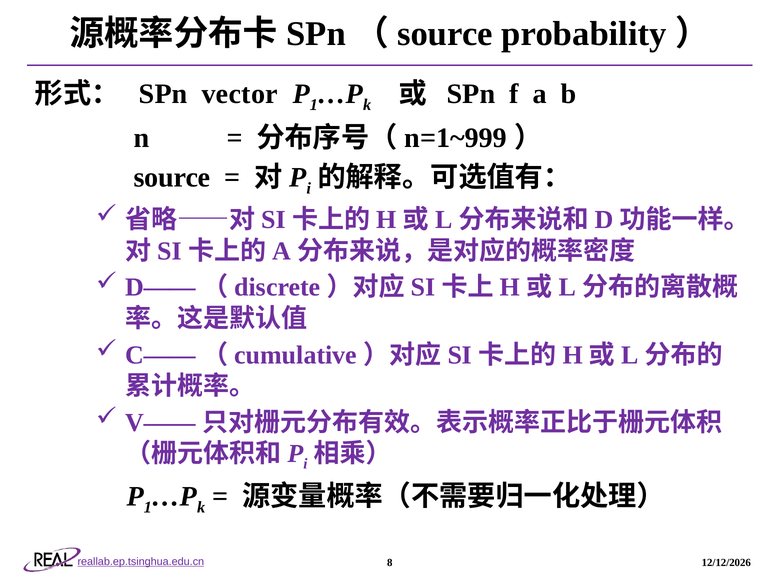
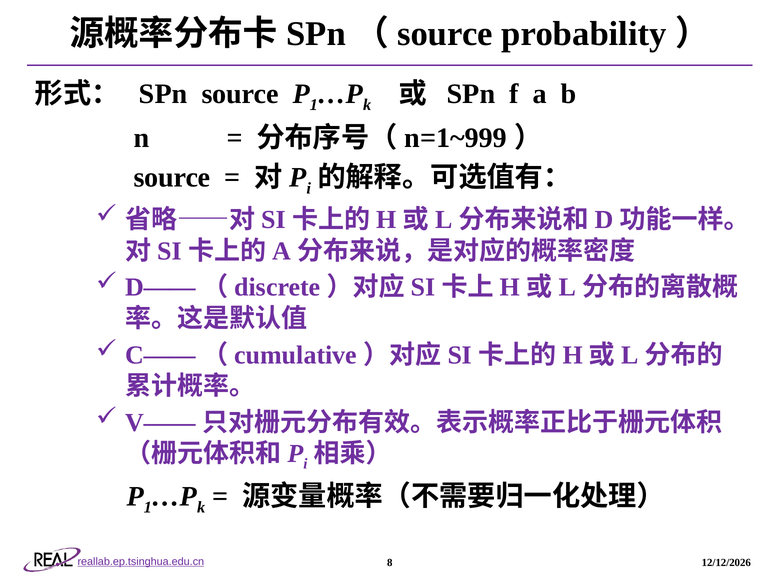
SPn vector: vector -> source (240, 94)
